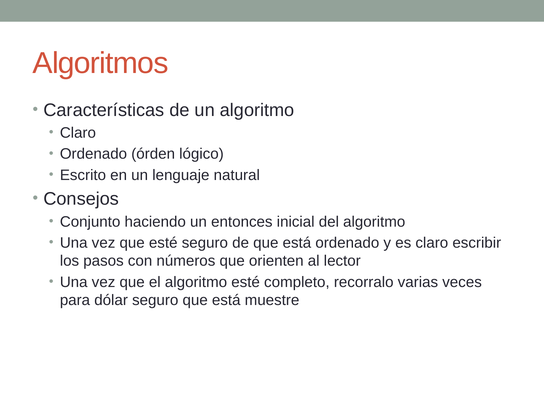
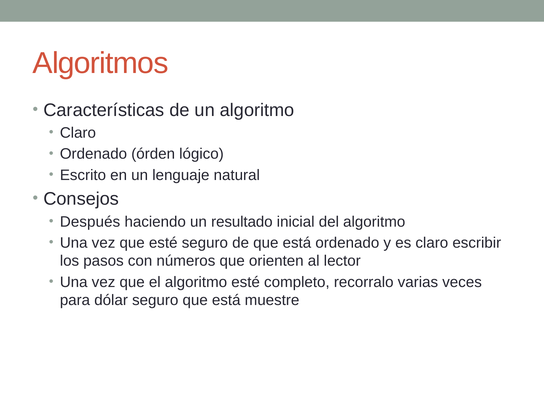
Conjunto: Conjunto -> Después (90, 222)
entonces: entonces -> resultado (242, 222)
